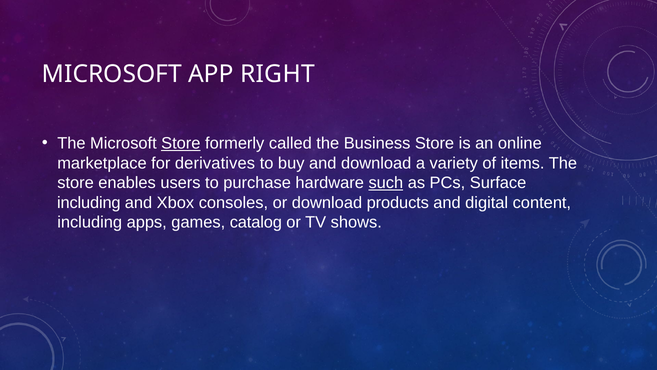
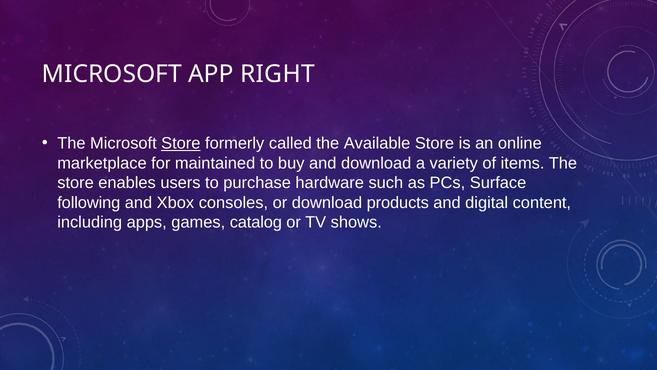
Business: Business -> Available (377, 143)
derivatives: derivatives -> maintained (215, 163)
such underline: present -> none (386, 183)
including: including -> following (89, 202)
